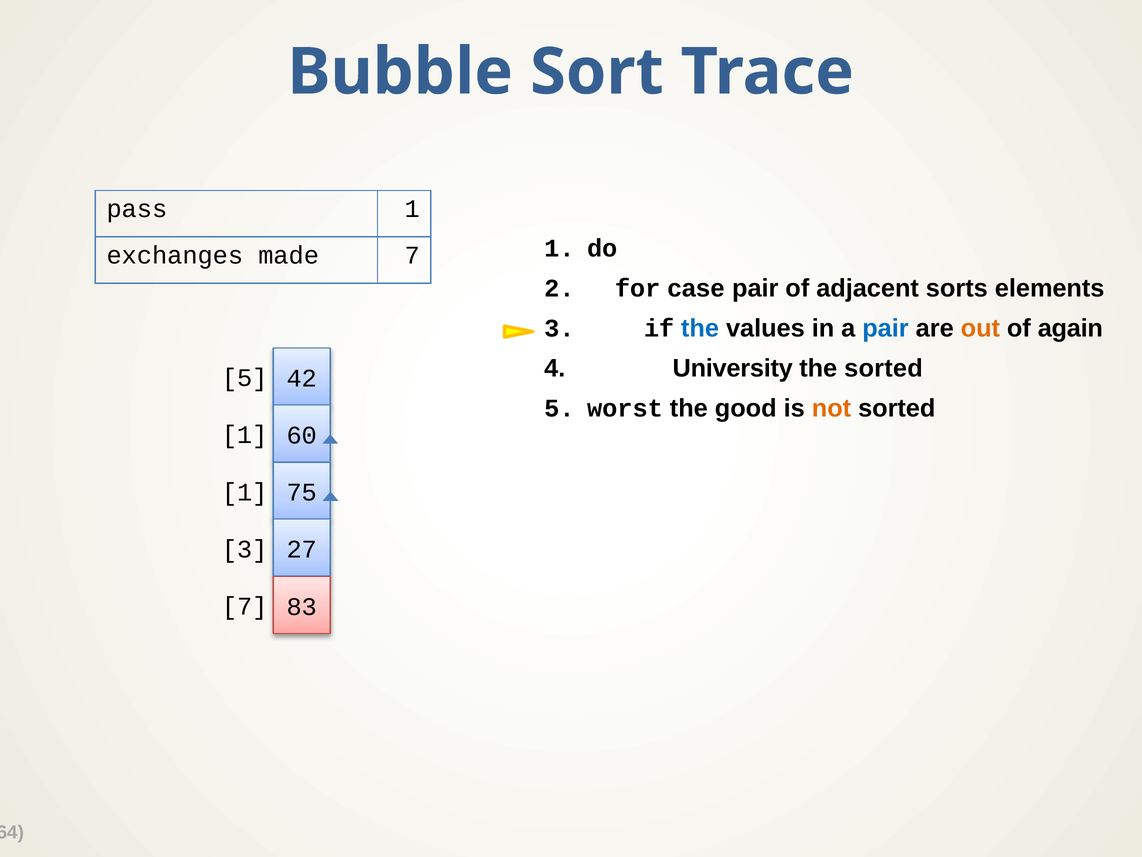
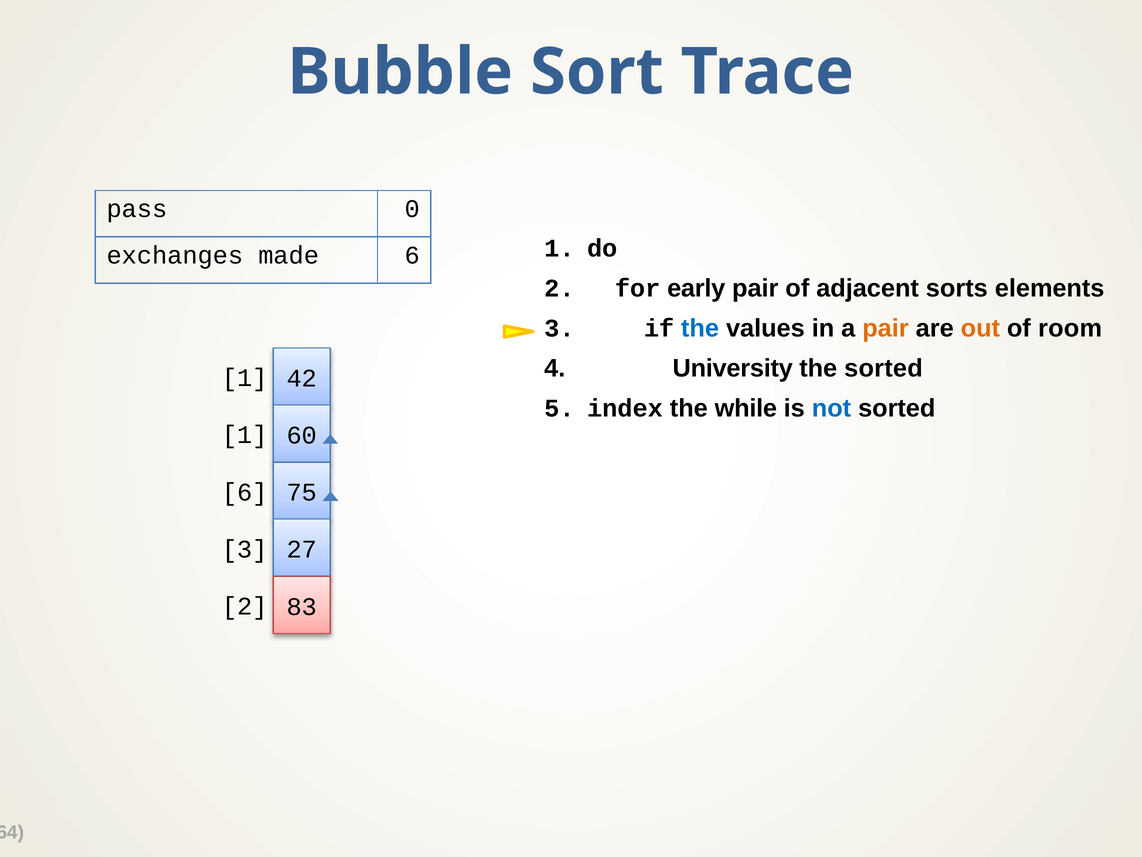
pass 1: 1 -> 0 (412, 209)
made 7: 7 -> 6 (412, 255)
case: case -> early (696, 288)
pair colour: blue -> orange (885, 328)
again: again -> room (1070, 328)
5: 5 -> 1 (245, 378)
worst: worst -> index (625, 408)
good: good -> while (746, 408)
not colour: orange -> blue (831, 408)
1: 1 -> 6 (245, 492)
7: 7 -> 2 (245, 606)
